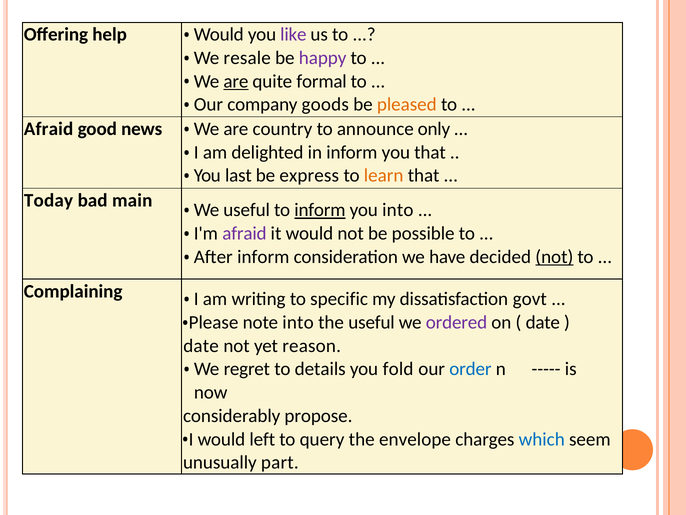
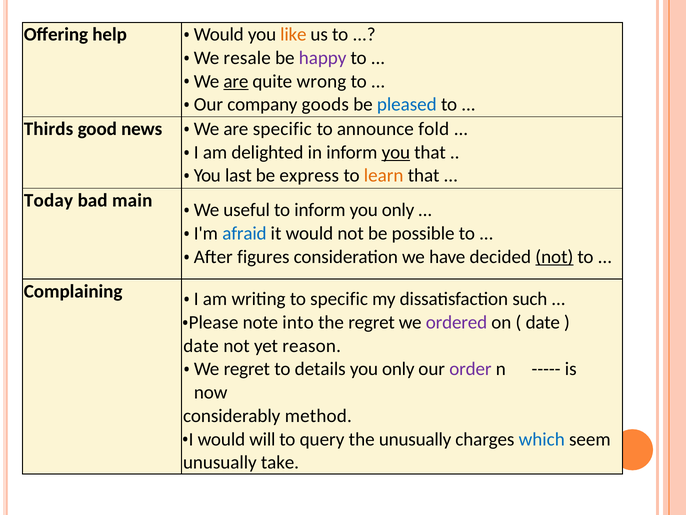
like colour: purple -> orange (293, 34)
formal: formal -> wrong (321, 81)
pleased colour: orange -> blue (407, 104)
Afraid: Afraid -> Thirds (49, 129)
are country: country -> specific (282, 129)
only: only -> fold (434, 129)
you underline: none -> present (396, 152)
inform underline: present -> none (320, 210)
into: into -> only (398, 210)
afraid colour: purple -> blue (244, 233)
After inform: inform -> figures (263, 257)
govt: govt -> such (530, 299)
the useful: useful -> regret (372, 322)
fold: fold -> only (398, 369)
order colour: blue -> purple (470, 369)
propose: propose -> method (318, 415)
left: left -> will (262, 439)
the envelope: envelope -> unusually (415, 439)
part: part -> take (280, 462)
